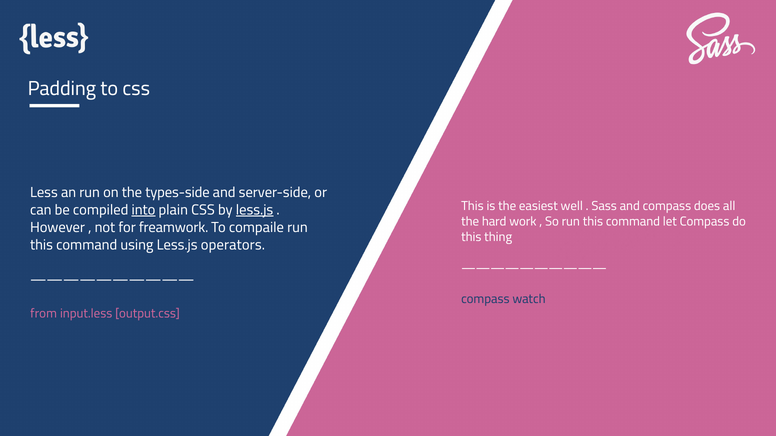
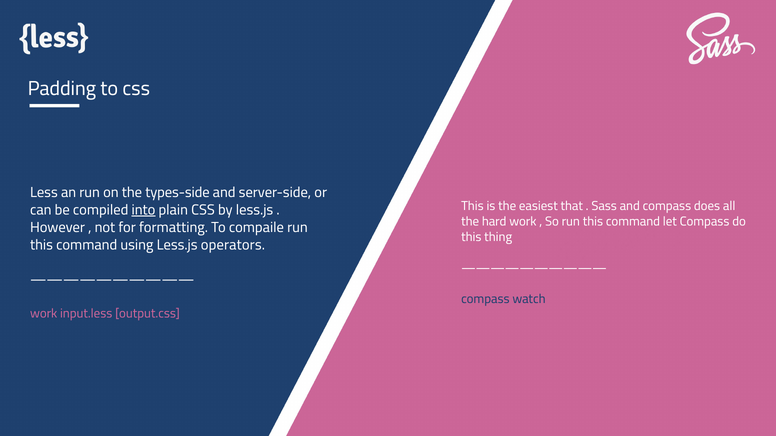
well: well -> that (572, 206)
less.js underline: present -> none (255, 210)
freamwork: freamwork -> formatting (174, 228)
from: from -> work (44, 314)
